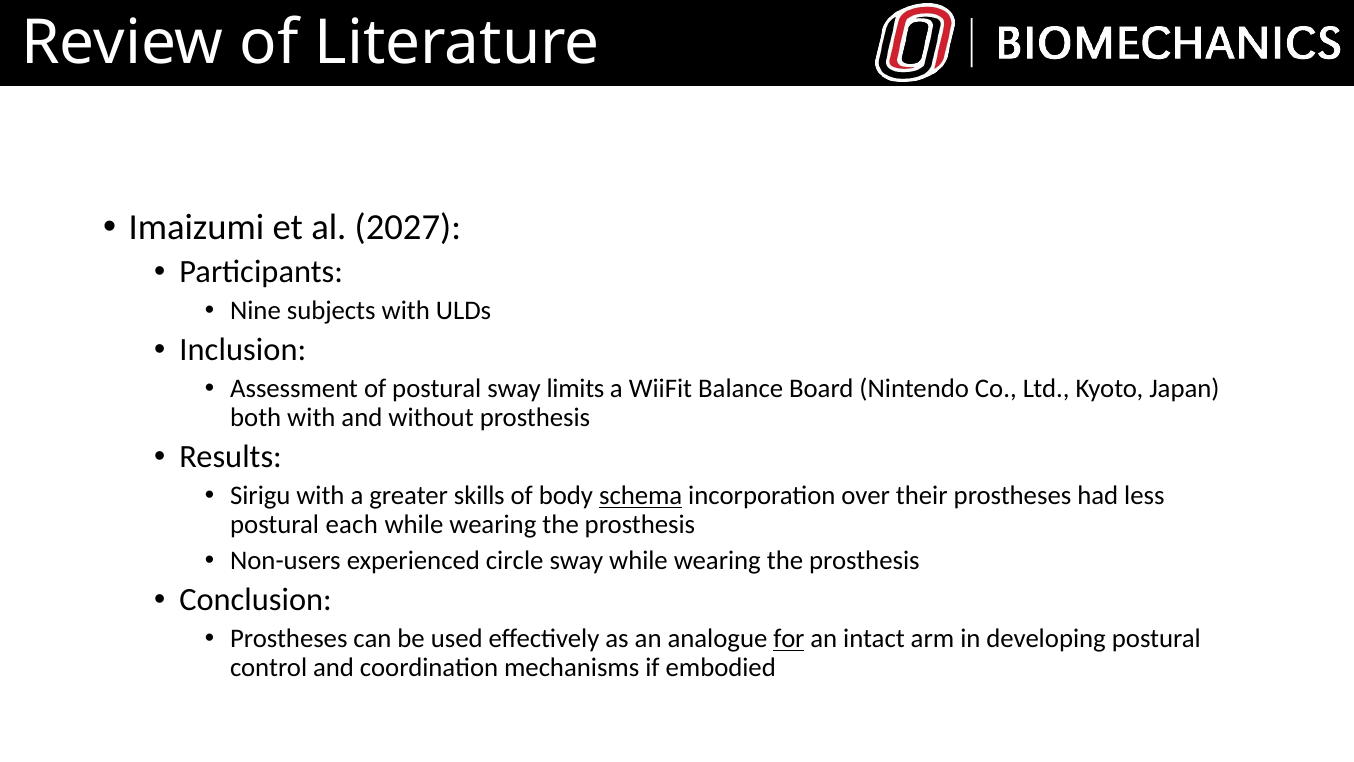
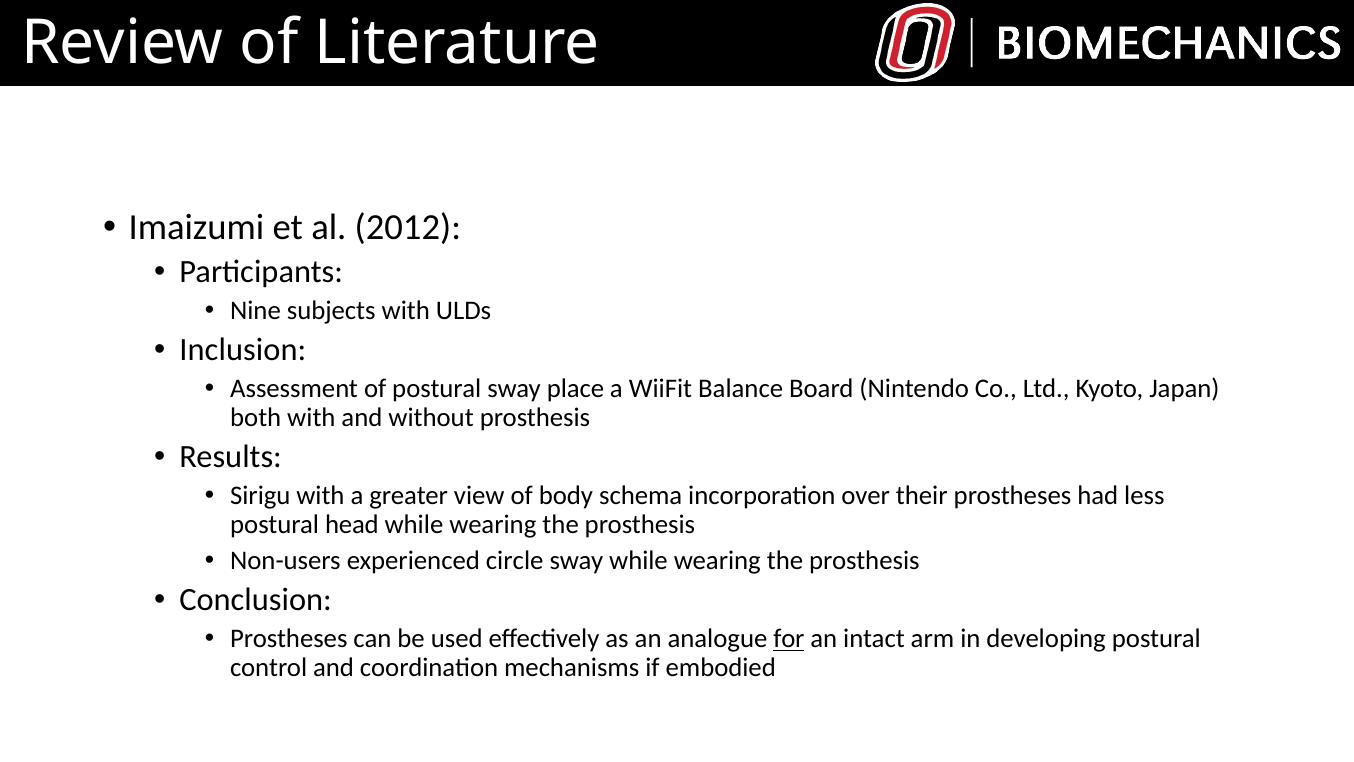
2027: 2027 -> 2012 (408, 227)
limits: limits -> place (575, 389)
skills: skills -> view (479, 496)
schema underline: present -> none (641, 496)
each: each -> head (352, 525)
